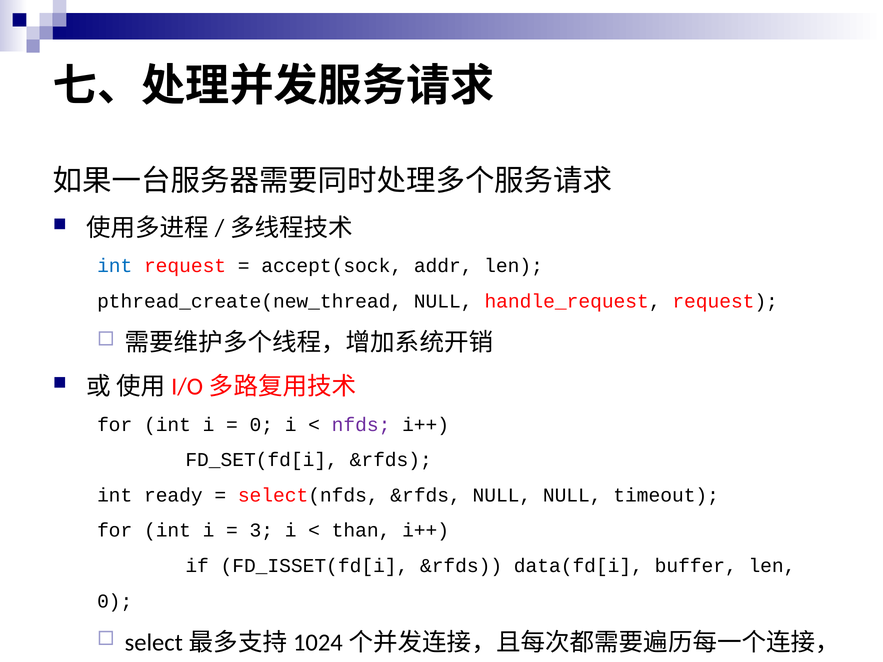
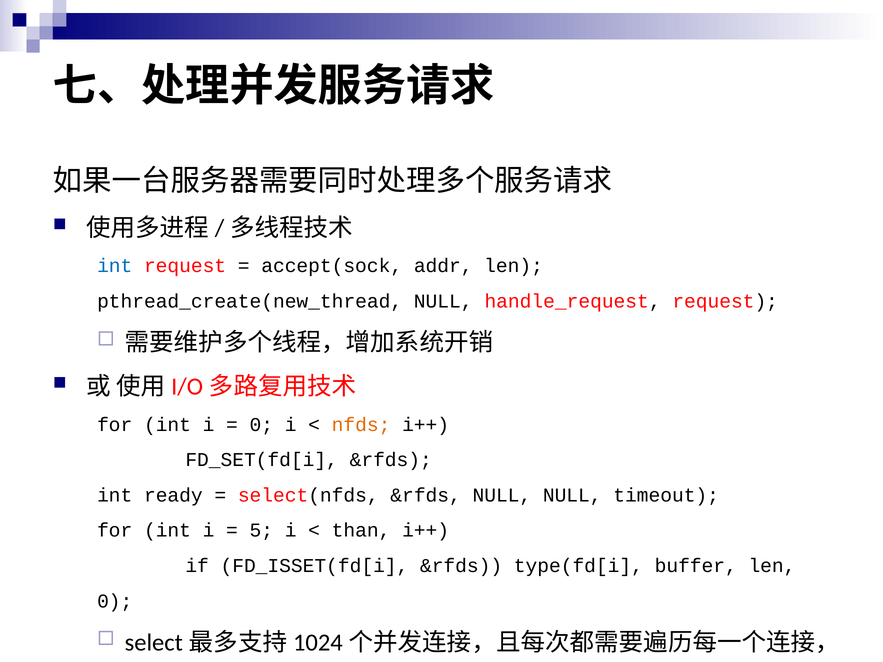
nfds colour: purple -> orange (361, 425)
3: 3 -> 5 (261, 531)
data(fd[i: data(fd[i -> type(fd[i (578, 566)
